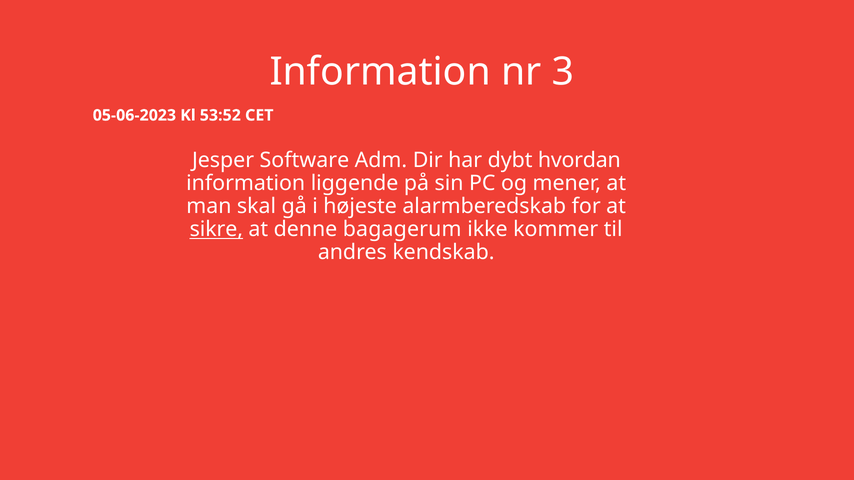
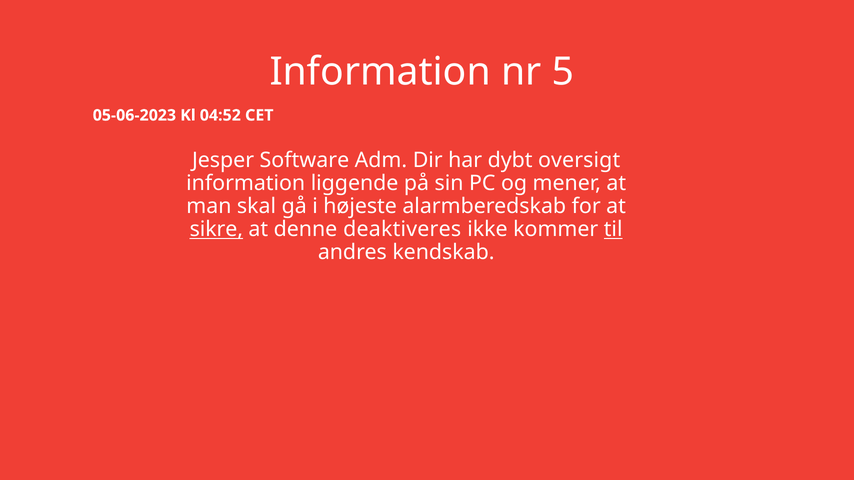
3: 3 -> 5 (563, 72)
53:52: 53:52 -> 04:52 (220, 115)
hvordan: hvordan -> oversigt (579, 160)
bagagerum: bagagerum -> deaktiveres (402, 229)
til underline: none -> present (613, 229)
